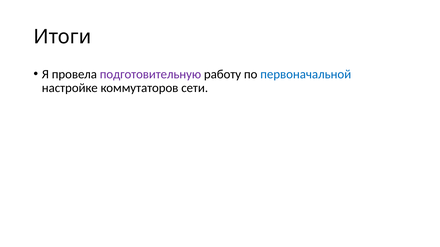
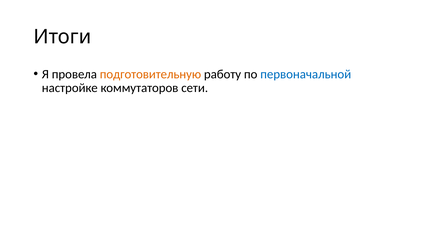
подготовительную colour: purple -> orange (150, 74)
